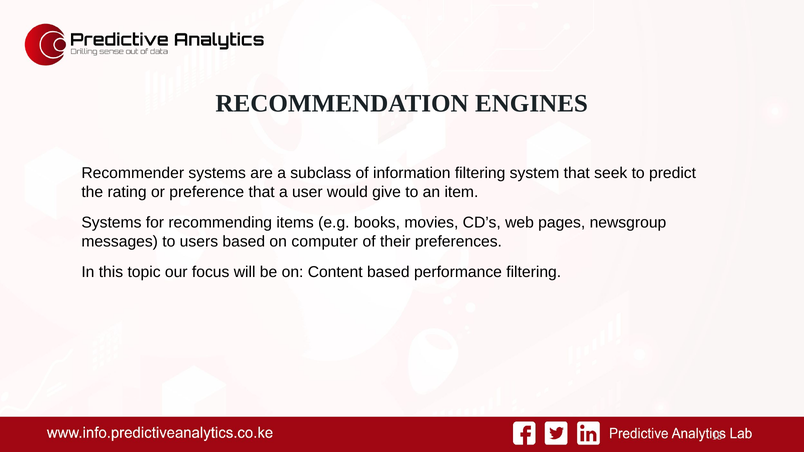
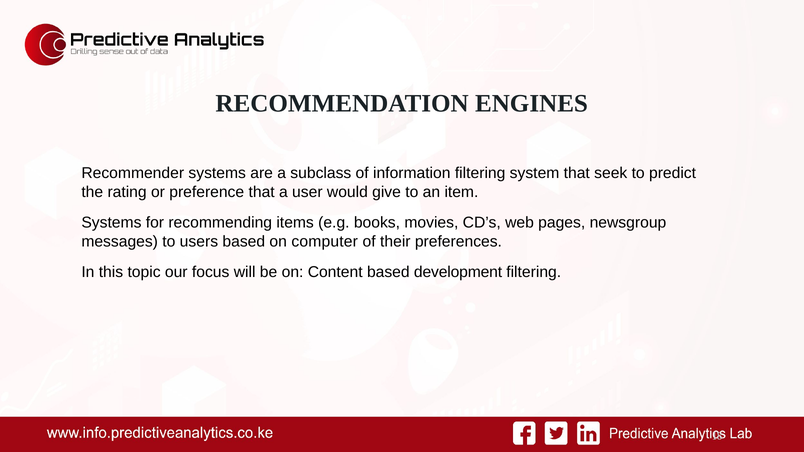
performance: performance -> development (458, 272)
